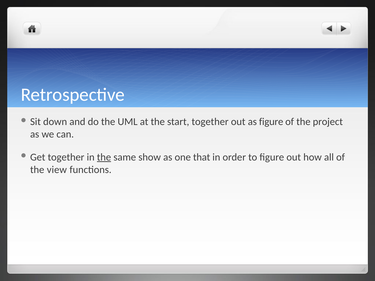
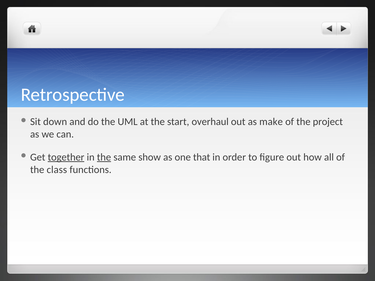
start together: together -> overhaul (210, 122)
as figure: figure -> make (271, 122)
together underline: none -> present (66, 157)
view: view -> class (57, 170)
